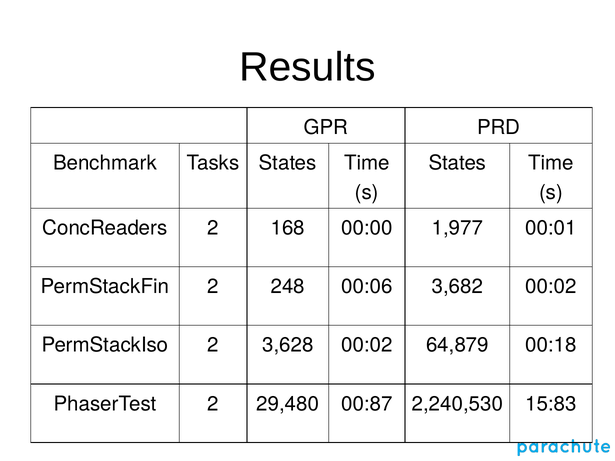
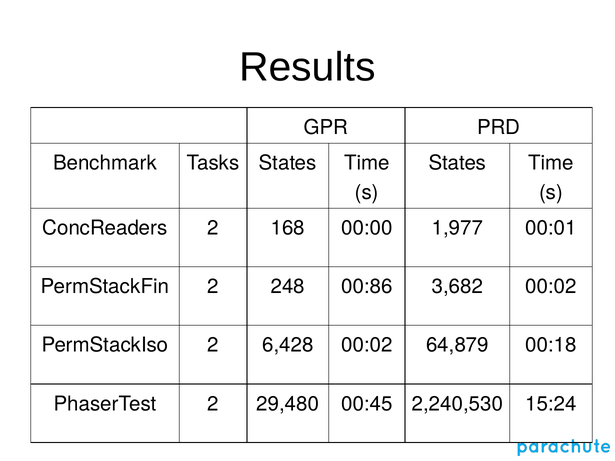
00:06: 00:06 -> 00:86 (367, 287)
3,628: 3,628 -> 6,428 (288, 345)
00:87: 00:87 -> 00:45 (367, 404)
15:83: 15:83 -> 15:24 (551, 404)
